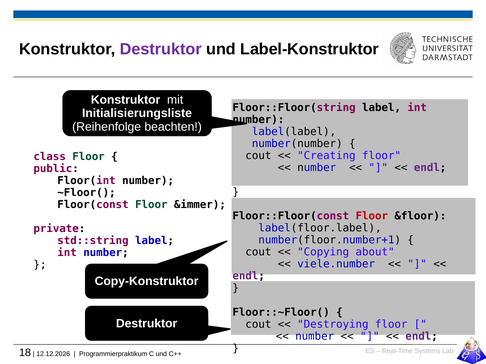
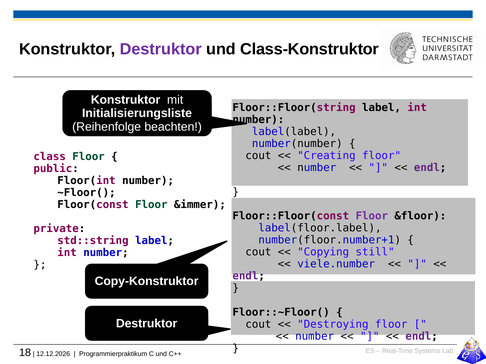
Label-Konstruktor: Label-Konstruktor -> Class-Konstruktor (310, 49)
Floor colour: red -> purple (372, 216)
about: about -> still (375, 252)
